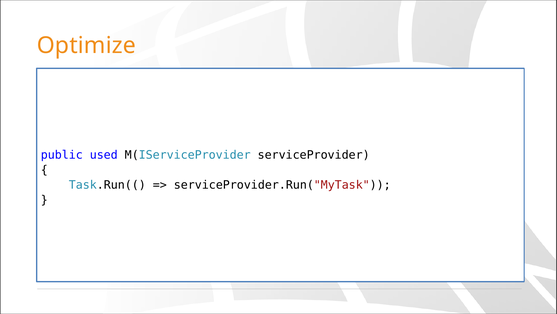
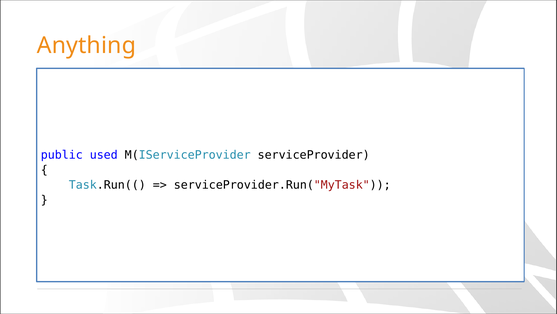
Optimize: Optimize -> Anything (86, 46)
